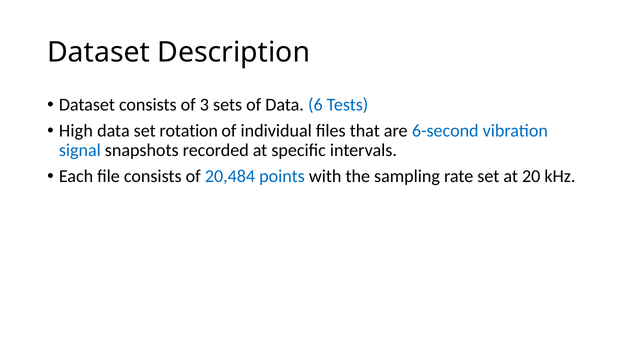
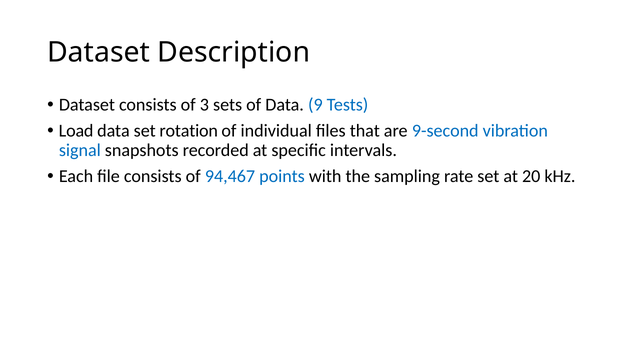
6: 6 -> 9 (315, 105)
High: High -> Load (76, 131)
6-second: 6-second -> 9-second (445, 131)
20,484: 20,484 -> 94,467 (230, 176)
